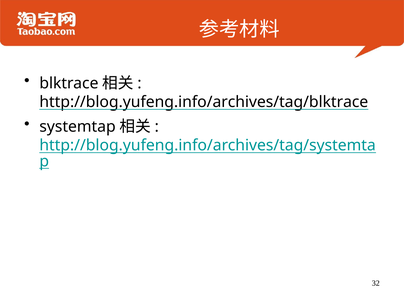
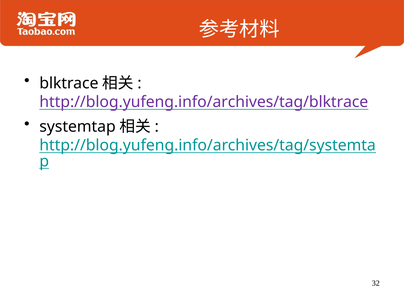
http://blog.yufeng.info/archives/tag/blktrace colour: black -> purple (204, 102)
